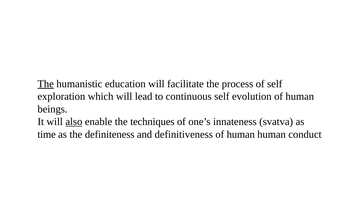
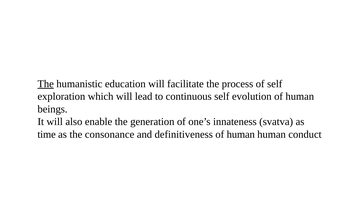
also underline: present -> none (74, 121)
techniques: techniques -> generation (152, 121)
definiteness: definiteness -> consonance (110, 134)
